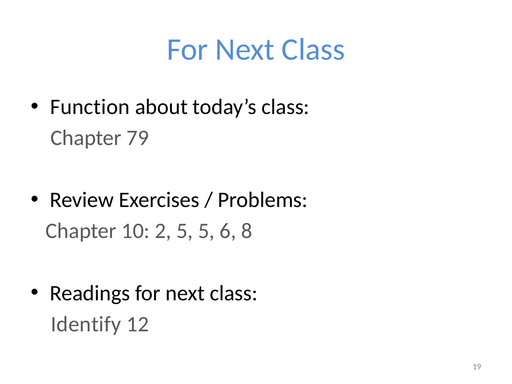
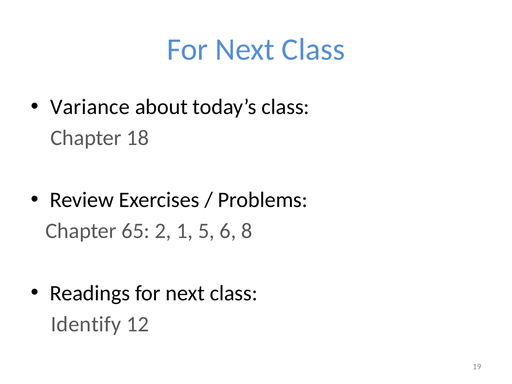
Function: Function -> Variance (90, 107)
79: 79 -> 18 (138, 138)
10: 10 -> 65 (136, 231)
2 5: 5 -> 1 (185, 231)
